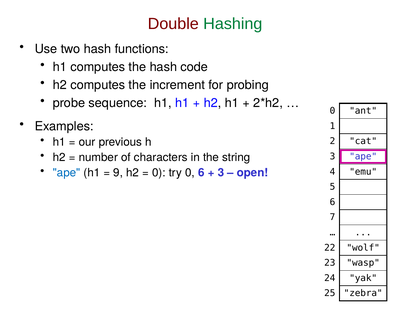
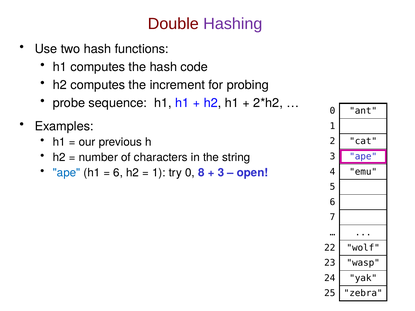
Hashing colour: green -> purple (233, 24)
9: 9 -> 6 (118, 173)
0: 0 -> 1 (159, 173)
0 6: 6 -> 8 (201, 173)
